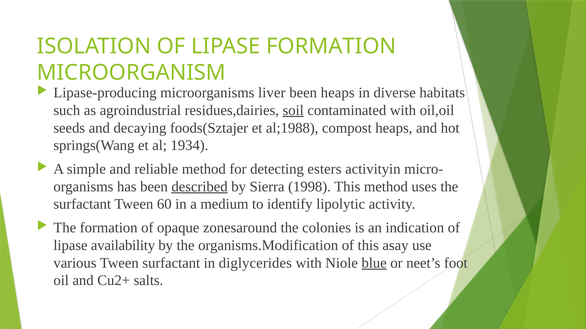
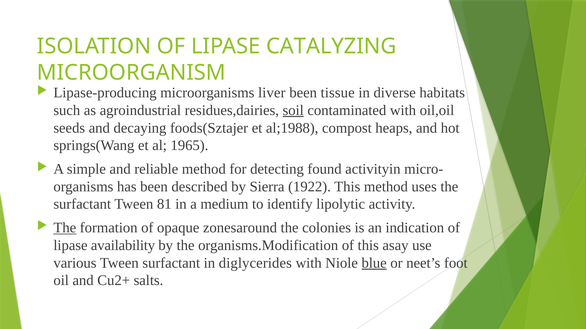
LIPASE FORMATION: FORMATION -> CATALYZING (331, 46)
been heaps: heaps -> tissue (338, 93)
1934: 1934 -> 1965 (189, 146)
esters: esters -> found (325, 169)
described underline: present -> none (200, 187)
1998: 1998 -> 1922 (310, 187)
60: 60 -> 81 (164, 205)
The underline: none -> present (65, 228)
